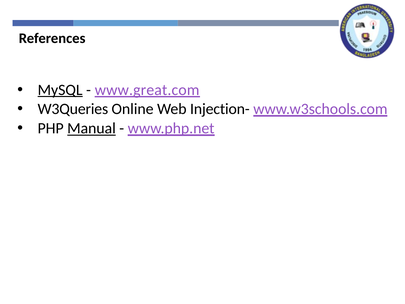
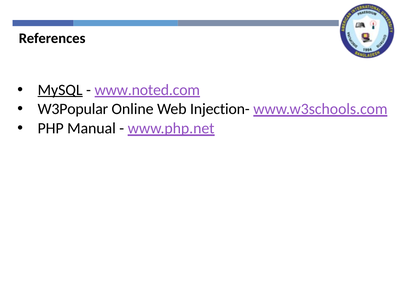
www.great.com: www.great.com -> www.noted.com (147, 90)
W3Queries: W3Queries -> W3Popular (73, 109)
Manual underline: present -> none (91, 128)
